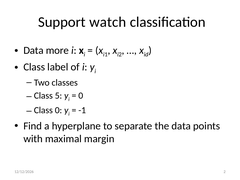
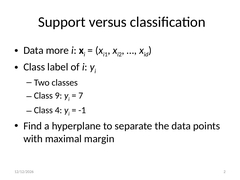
watch: watch -> versus (108, 22)
5: 5 -> 9 (58, 96)
0: 0 -> 7 (81, 96)
Class 0: 0 -> 4 (58, 110)
